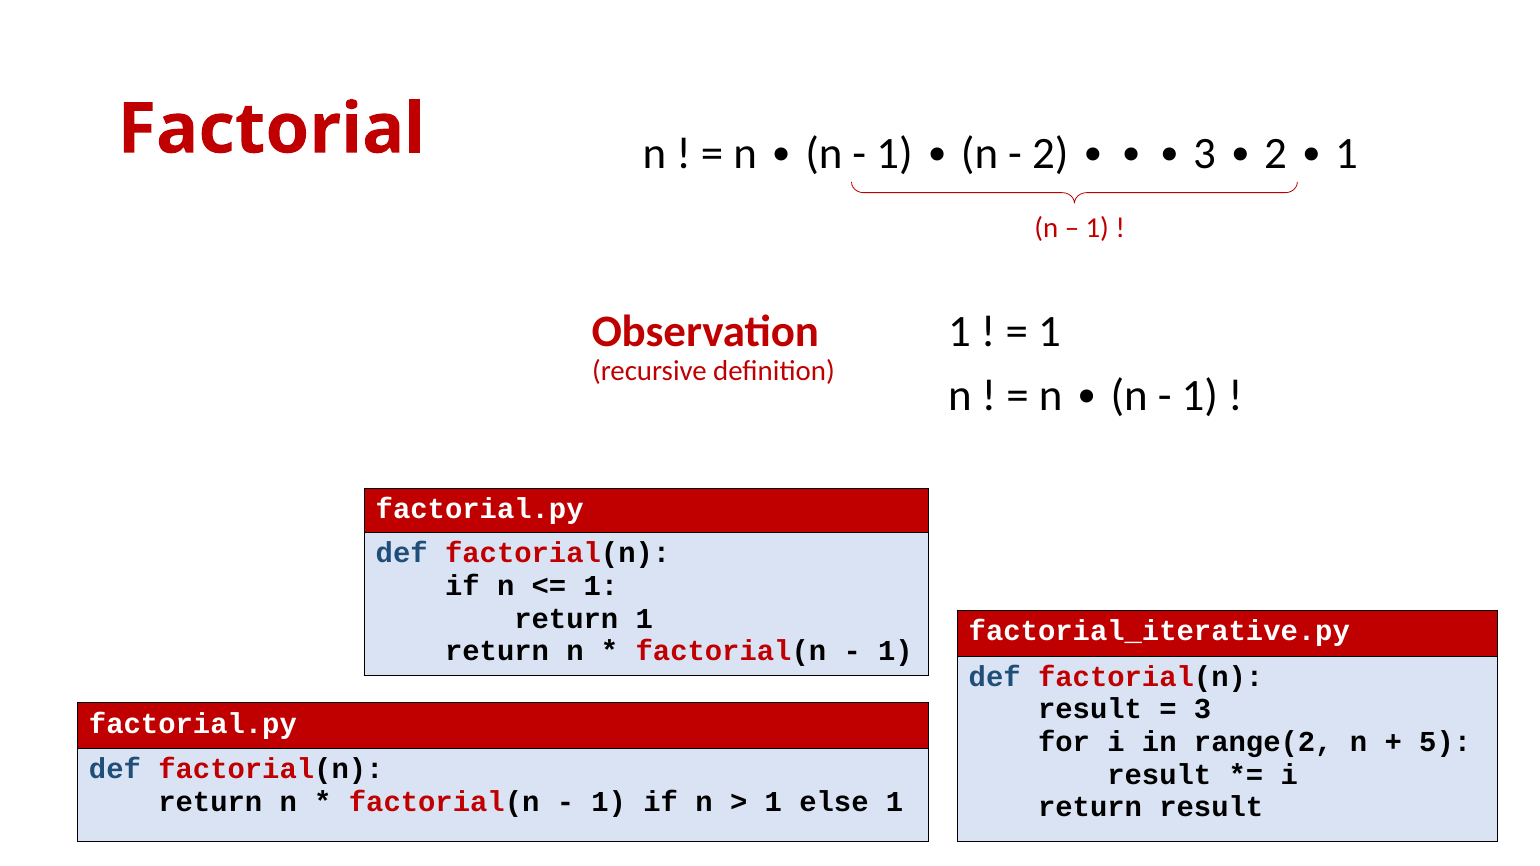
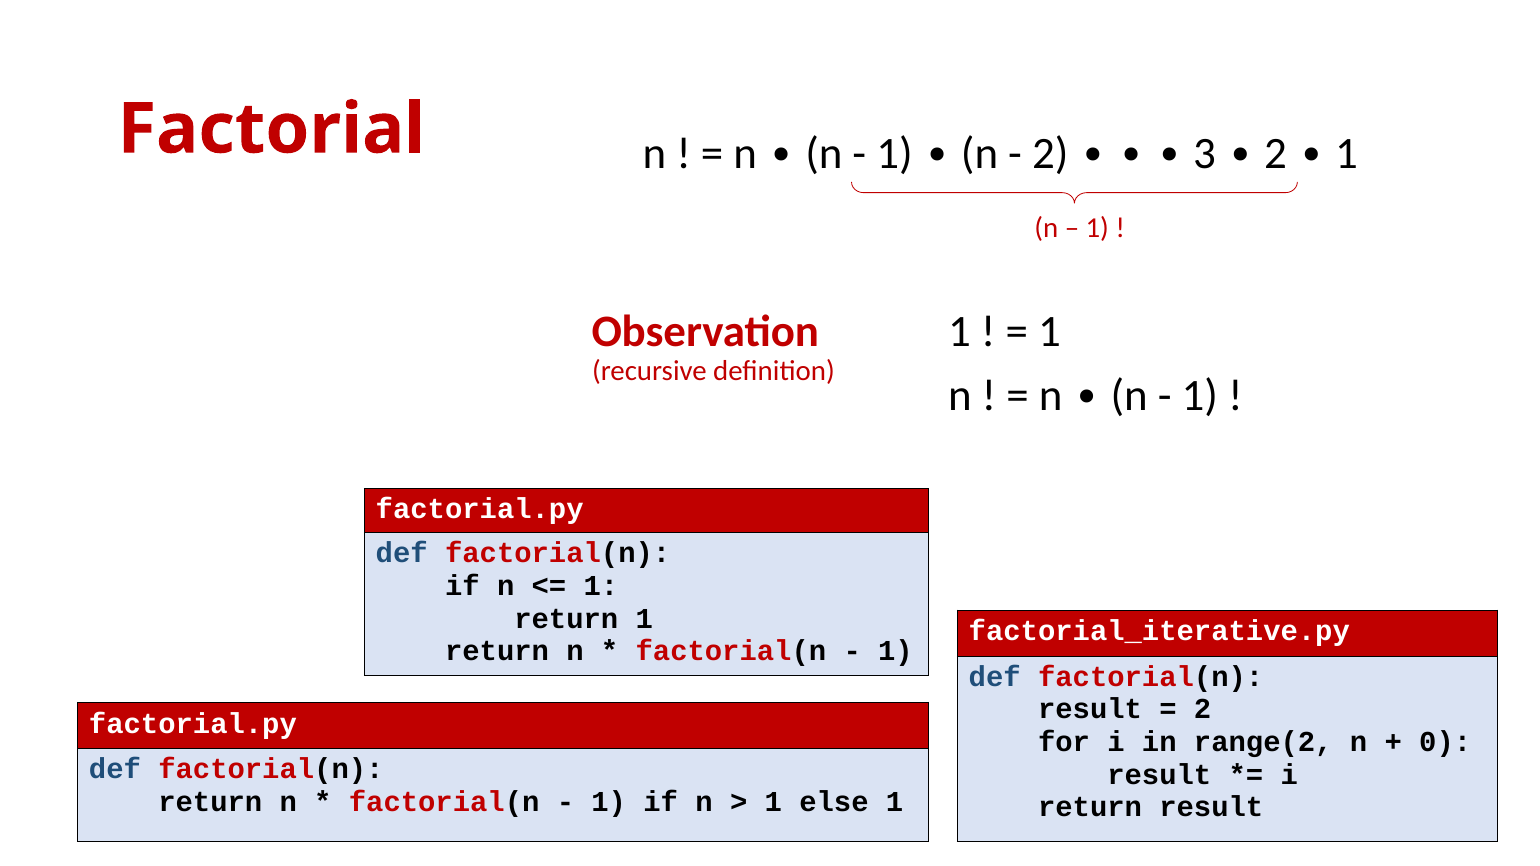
3: 3 -> 2 (1203, 709)
5: 5 -> 0 (1445, 742)
